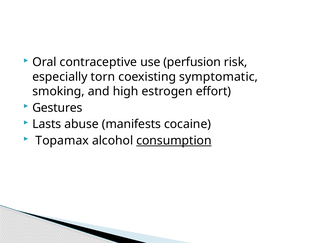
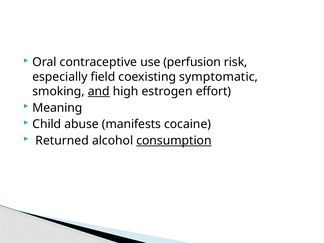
torn: torn -> field (103, 77)
and underline: none -> present (99, 91)
Gestures: Gestures -> Meaning (57, 108)
Lasts: Lasts -> Child (47, 124)
Topamax: Topamax -> Returned (62, 141)
